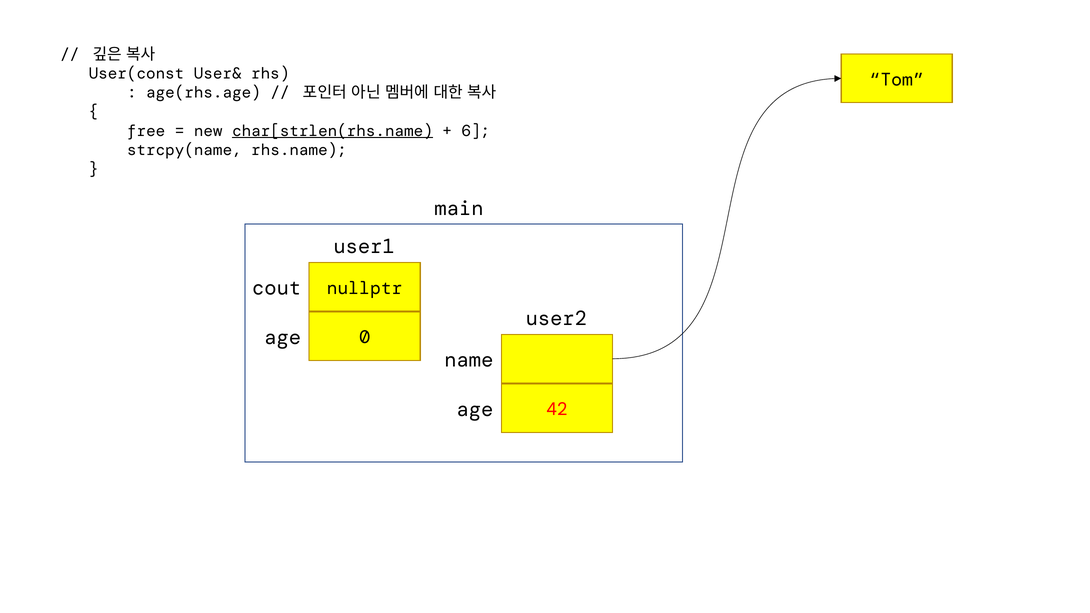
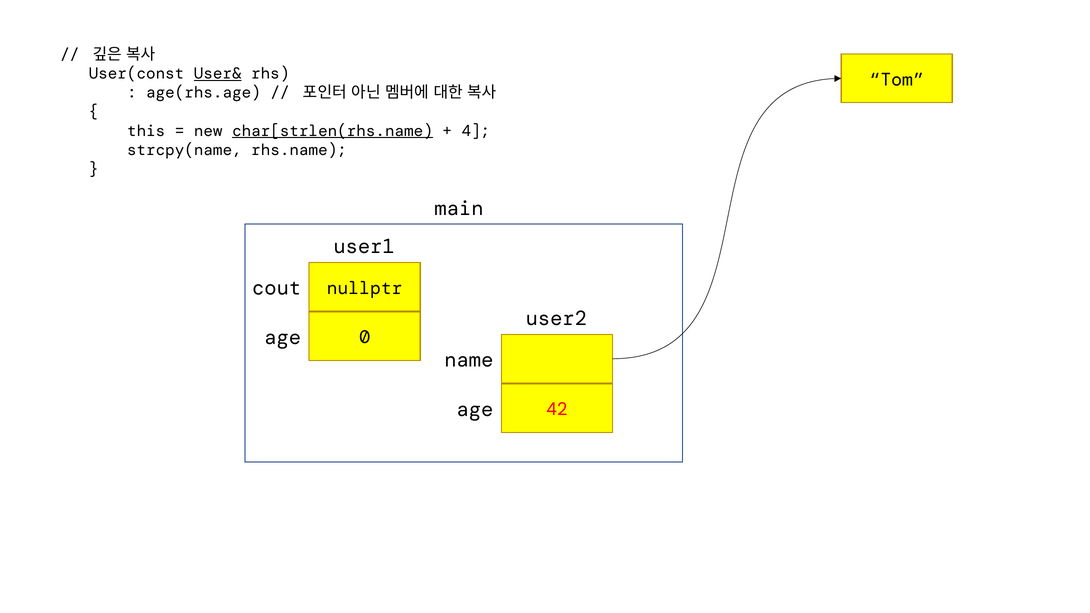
User& underline: none -> present (218, 74)
free: free -> this (146, 131)
6: 6 -> 4 (476, 131)
